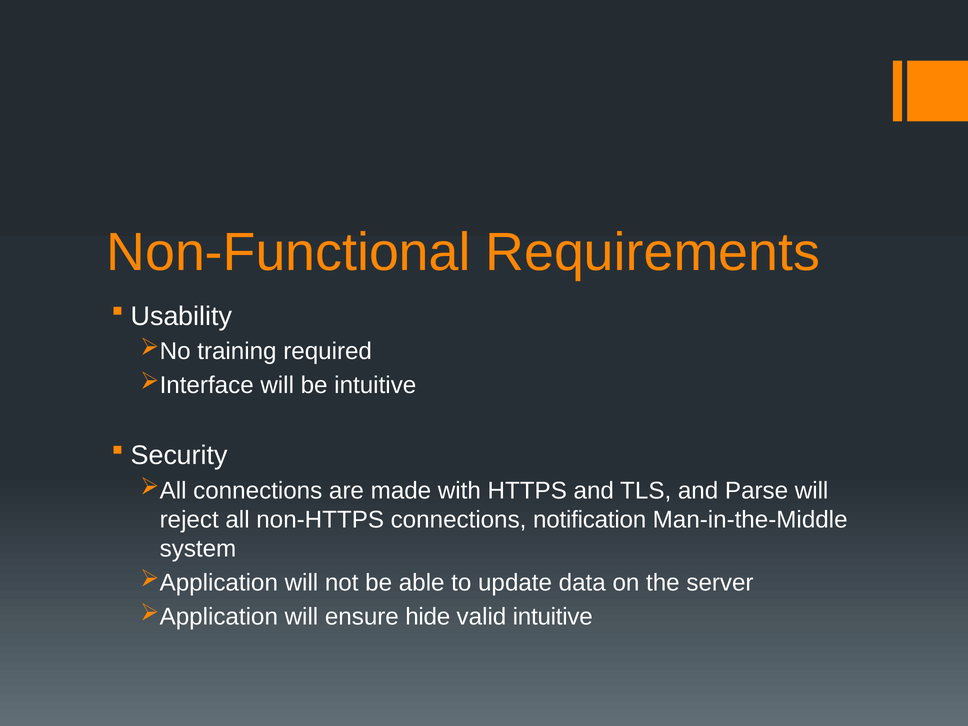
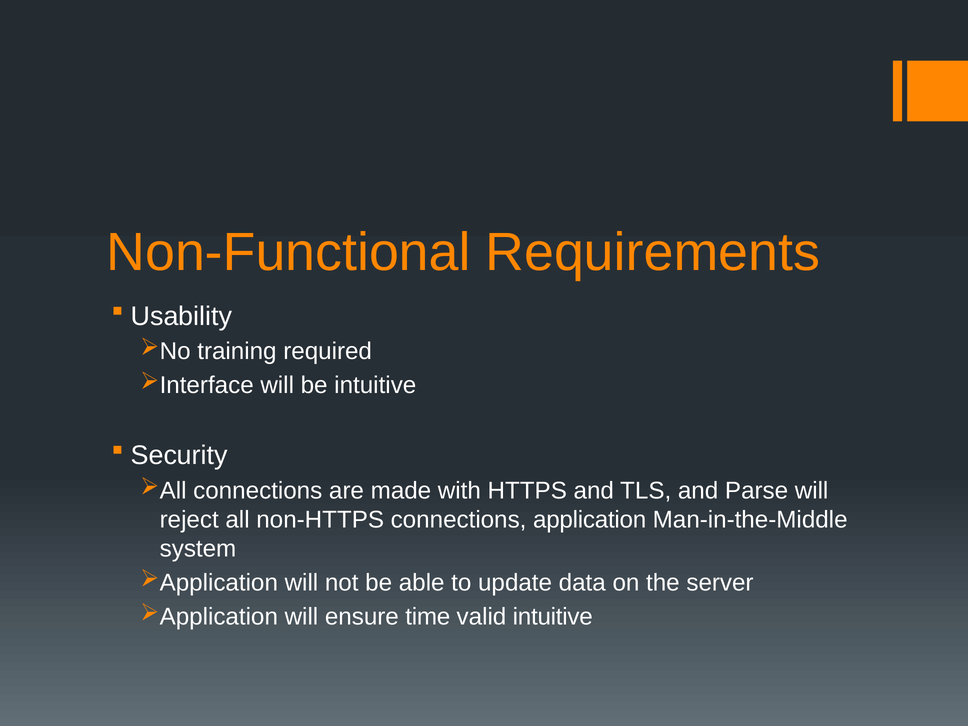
notification: notification -> application (590, 520)
hide: hide -> time (428, 617)
